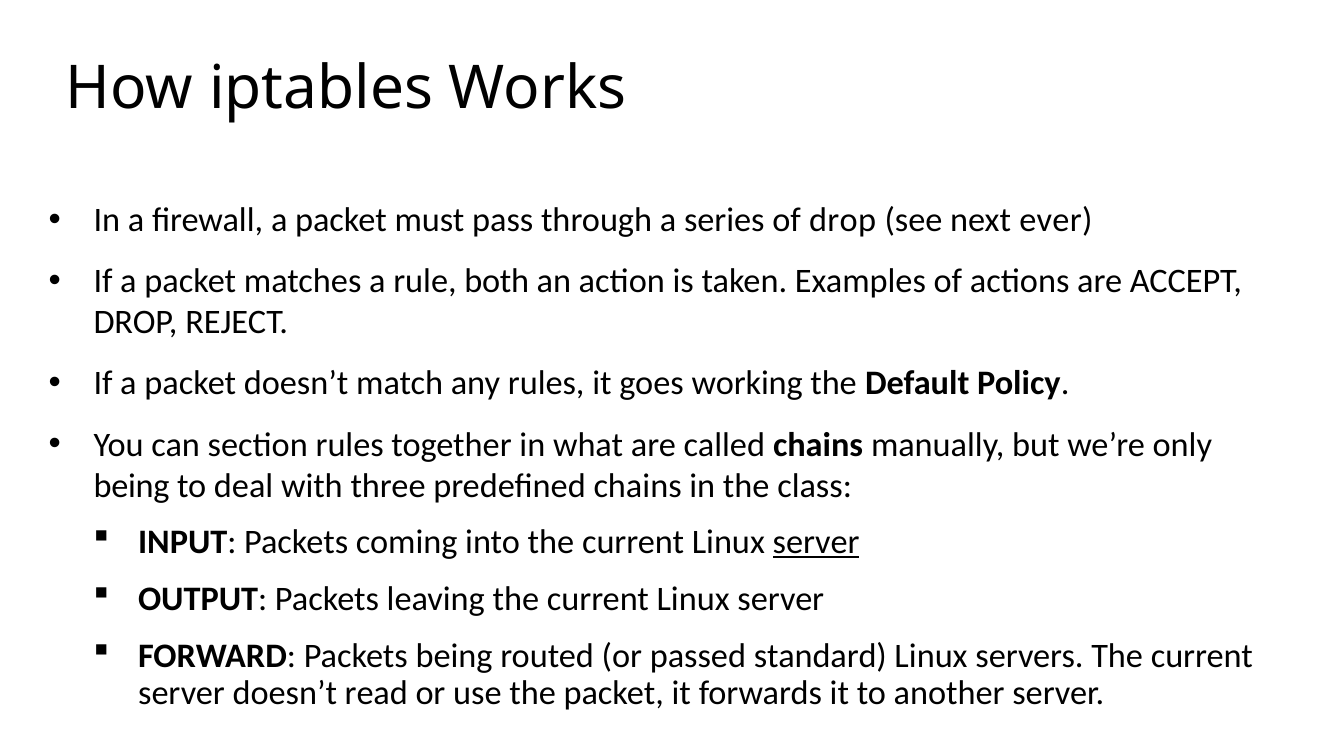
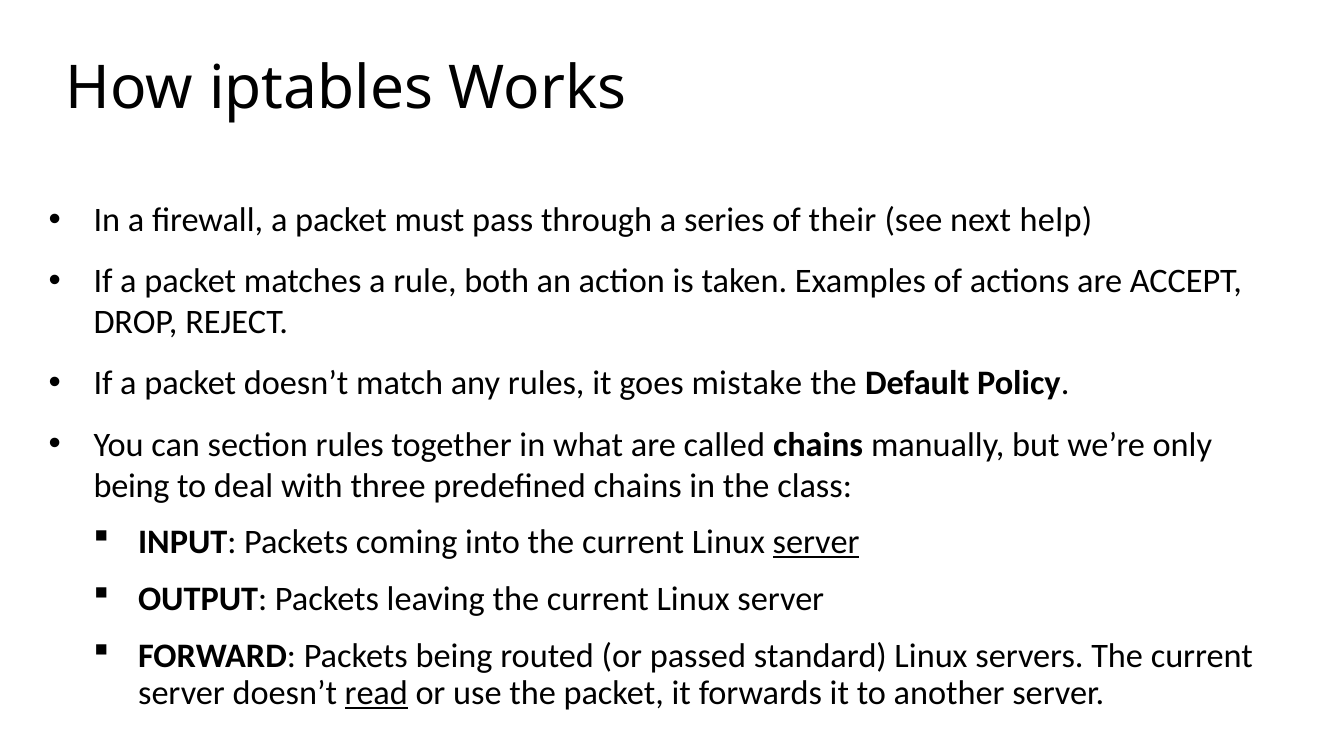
of drop: drop -> their (843, 220)
ever: ever -> help (1056, 220)
working: working -> mistake (747, 384)
read underline: none -> present (376, 694)
